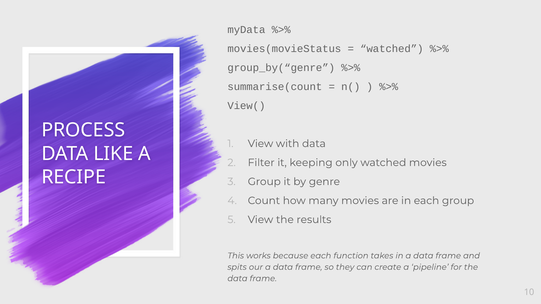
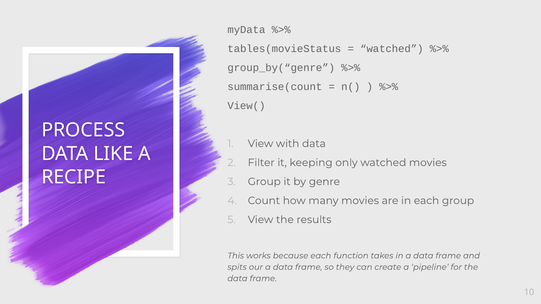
movies(movieStatus: movies(movieStatus -> tables(movieStatus (284, 49)
